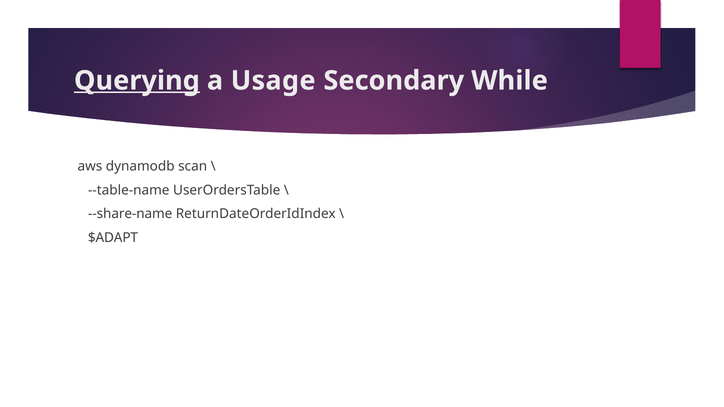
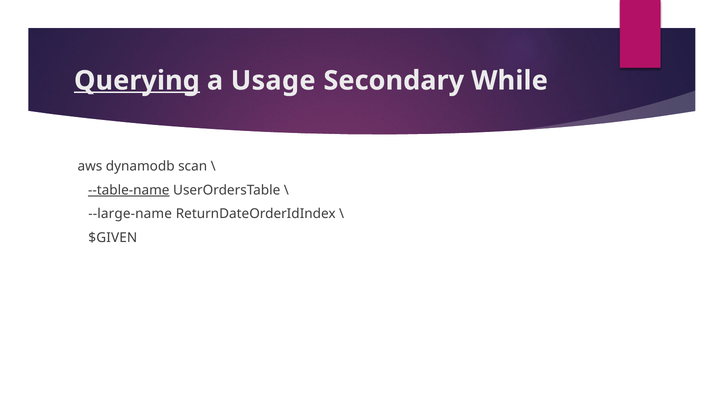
--table-name underline: none -> present (129, 190)
--share-name: --share-name -> --large-name (130, 214)
$ADAPT: $ADAPT -> $GIVEN (113, 238)
